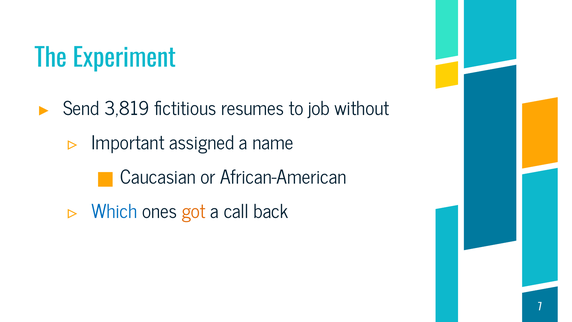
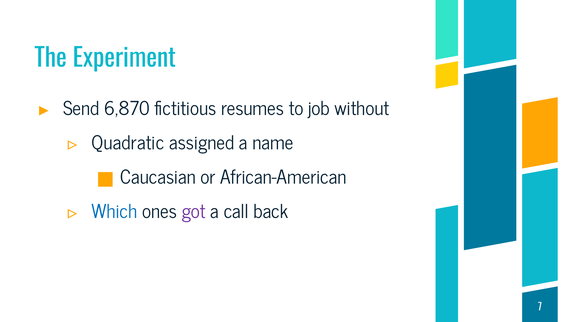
3,819: 3,819 -> 6,870 (127, 109)
Important: Important -> Quadratic (128, 143)
got colour: orange -> purple (194, 212)
